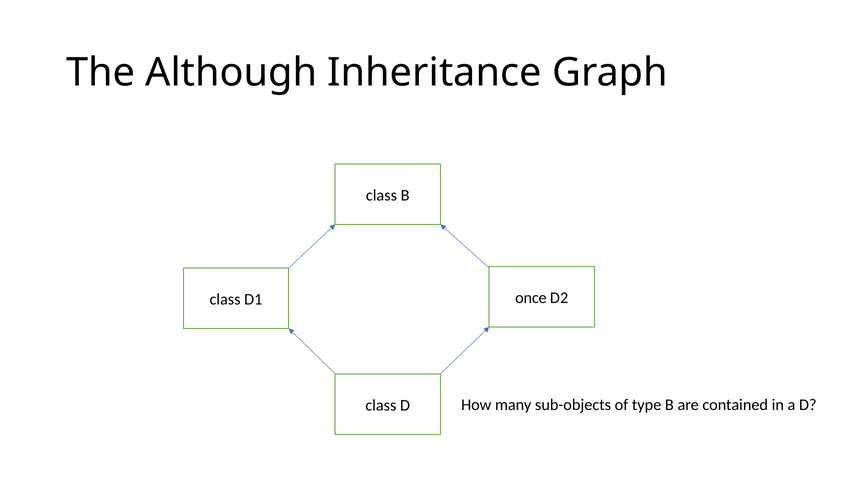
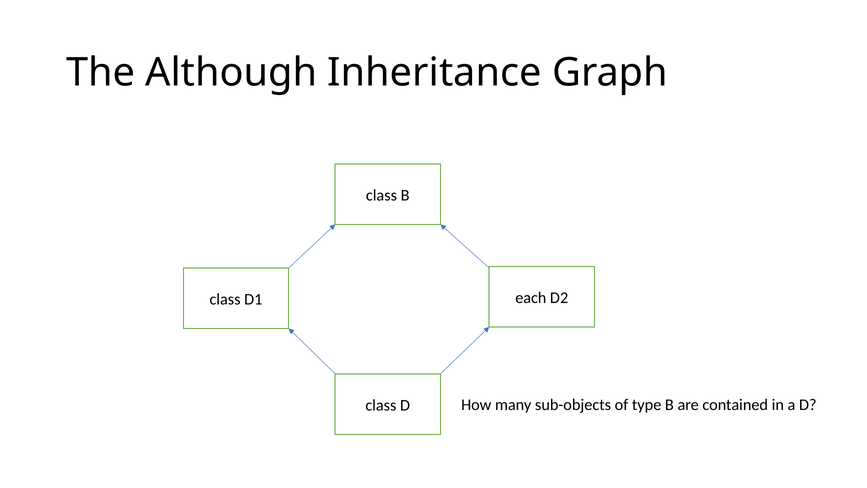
once: once -> each (531, 298)
